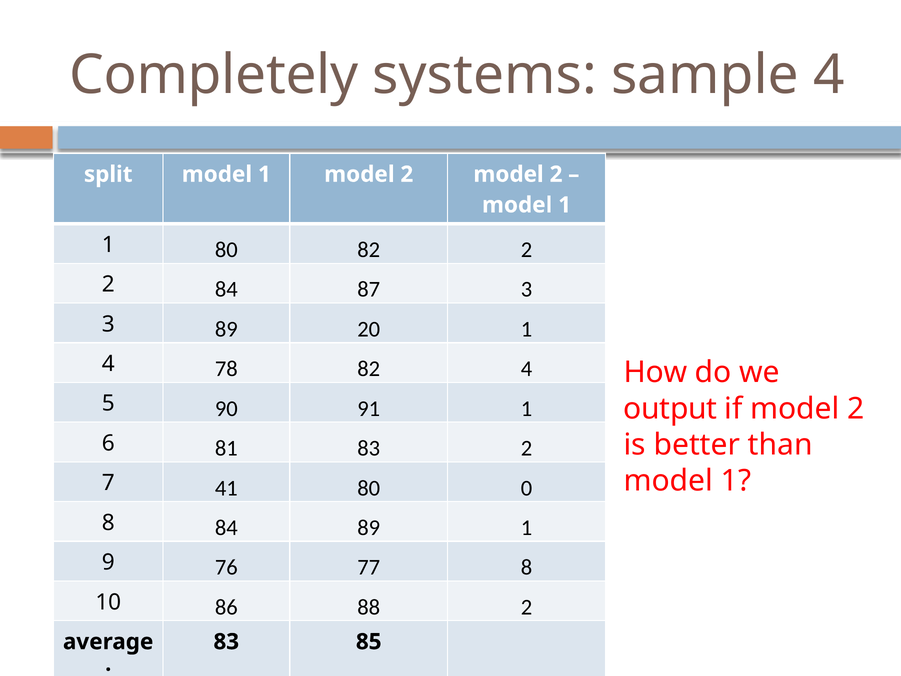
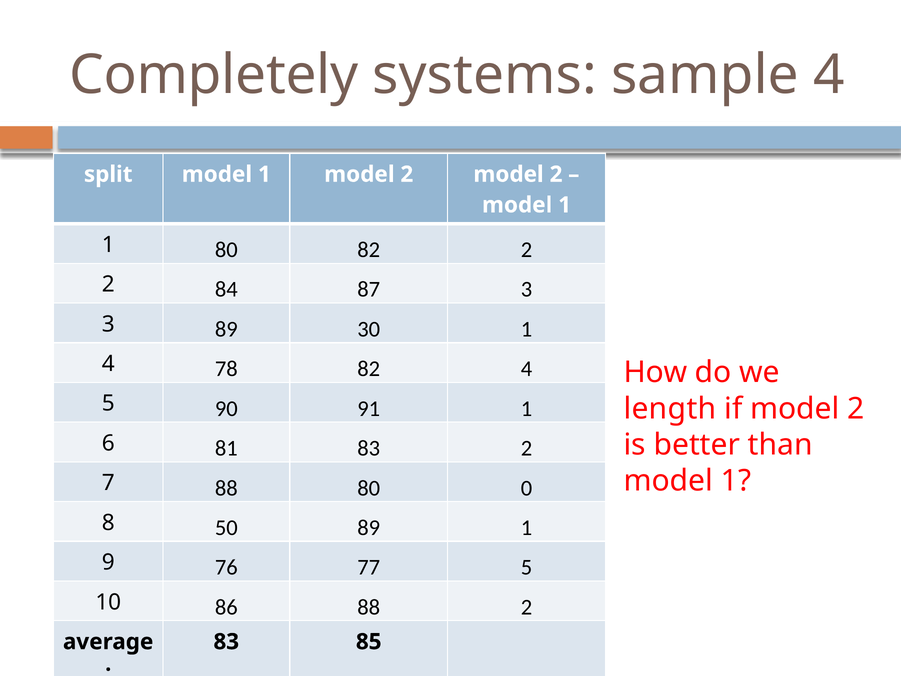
20: 20 -> 30 (369, 329)
output: output -> length (670, 408)
7 41: 41 -> 88 (226, 488)
8 84: 84 -> 50 (226, 528)
77 8: 8 -> 5 (527, 567)
